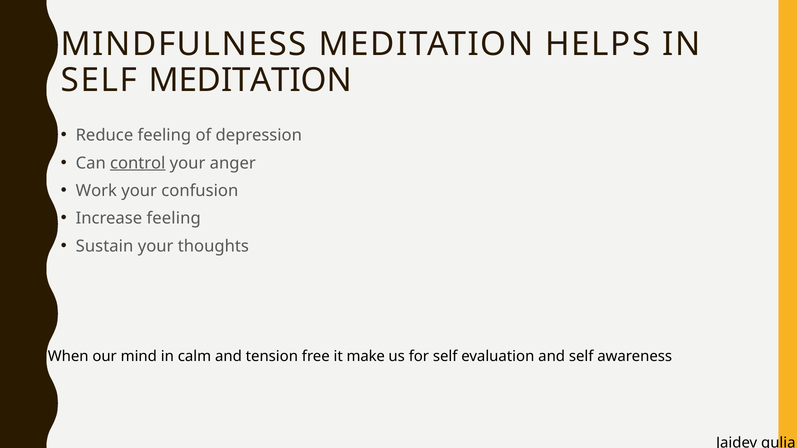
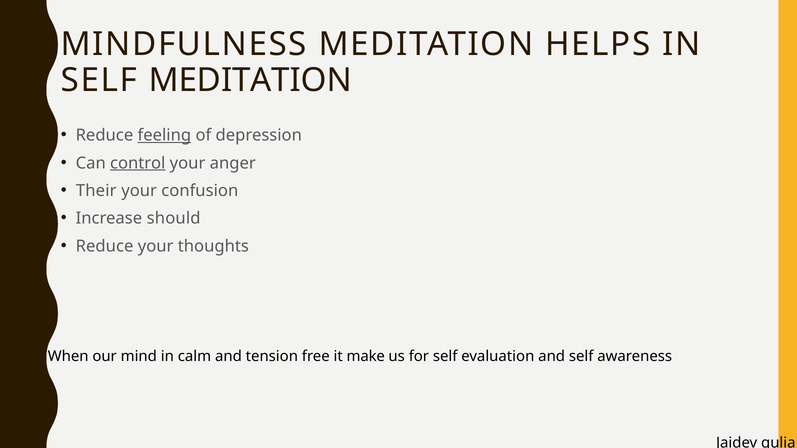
feeling underline: none -> present (164, 135)
Work: Work -> Their (96, 191)
Increase feeling: feeling -> should (174, 219)
Sustain: Sustain -> Reduce (105, 246)
